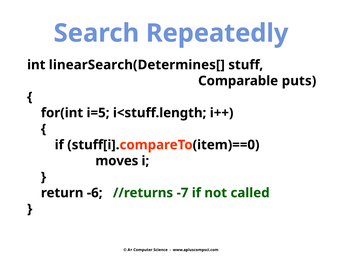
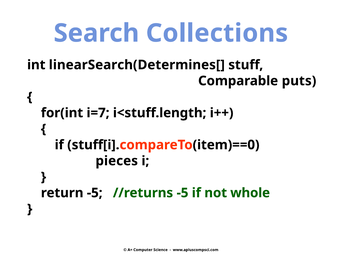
Repeatedly: Repeatedly -> Collections (217, 33)
i=5: i=5 -> i=7 (98, 113)
moves: moves -> pieces (117, 161)
return -6: -6 -> -5 (95, 192)
//returns -7: -7 -> -5 (182, 192)
called: called -> whole (250, 192)
